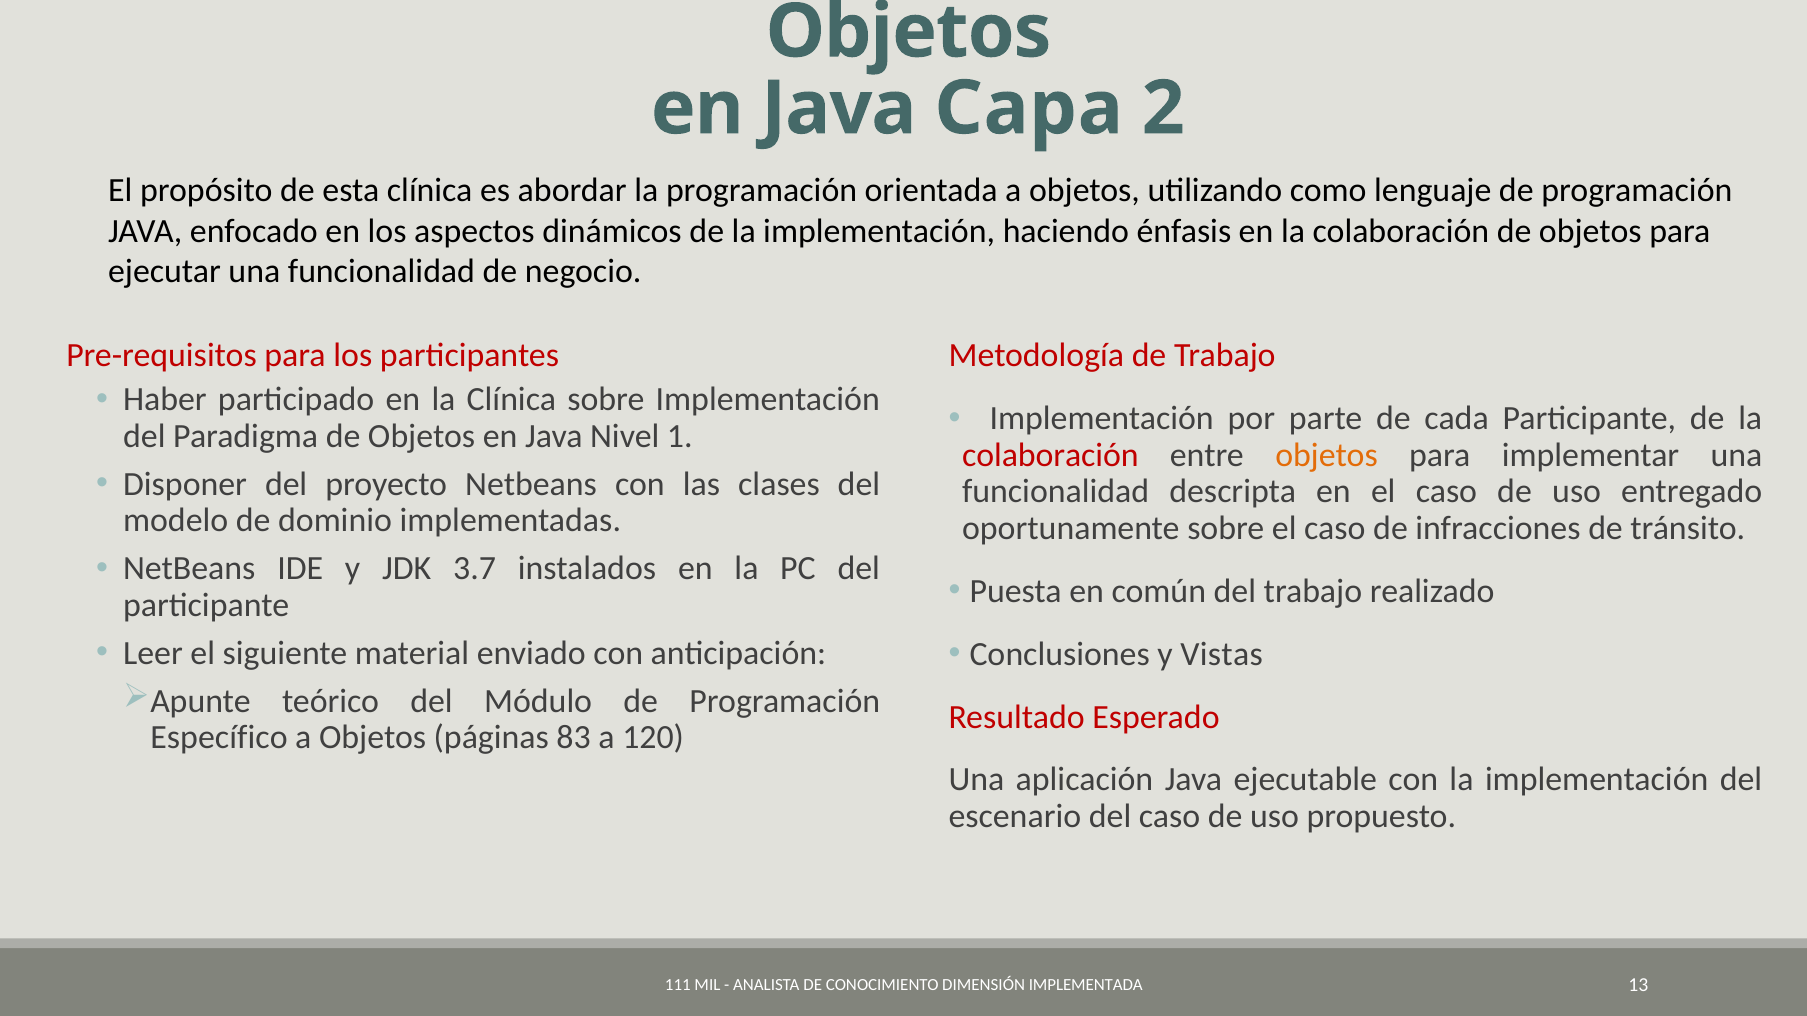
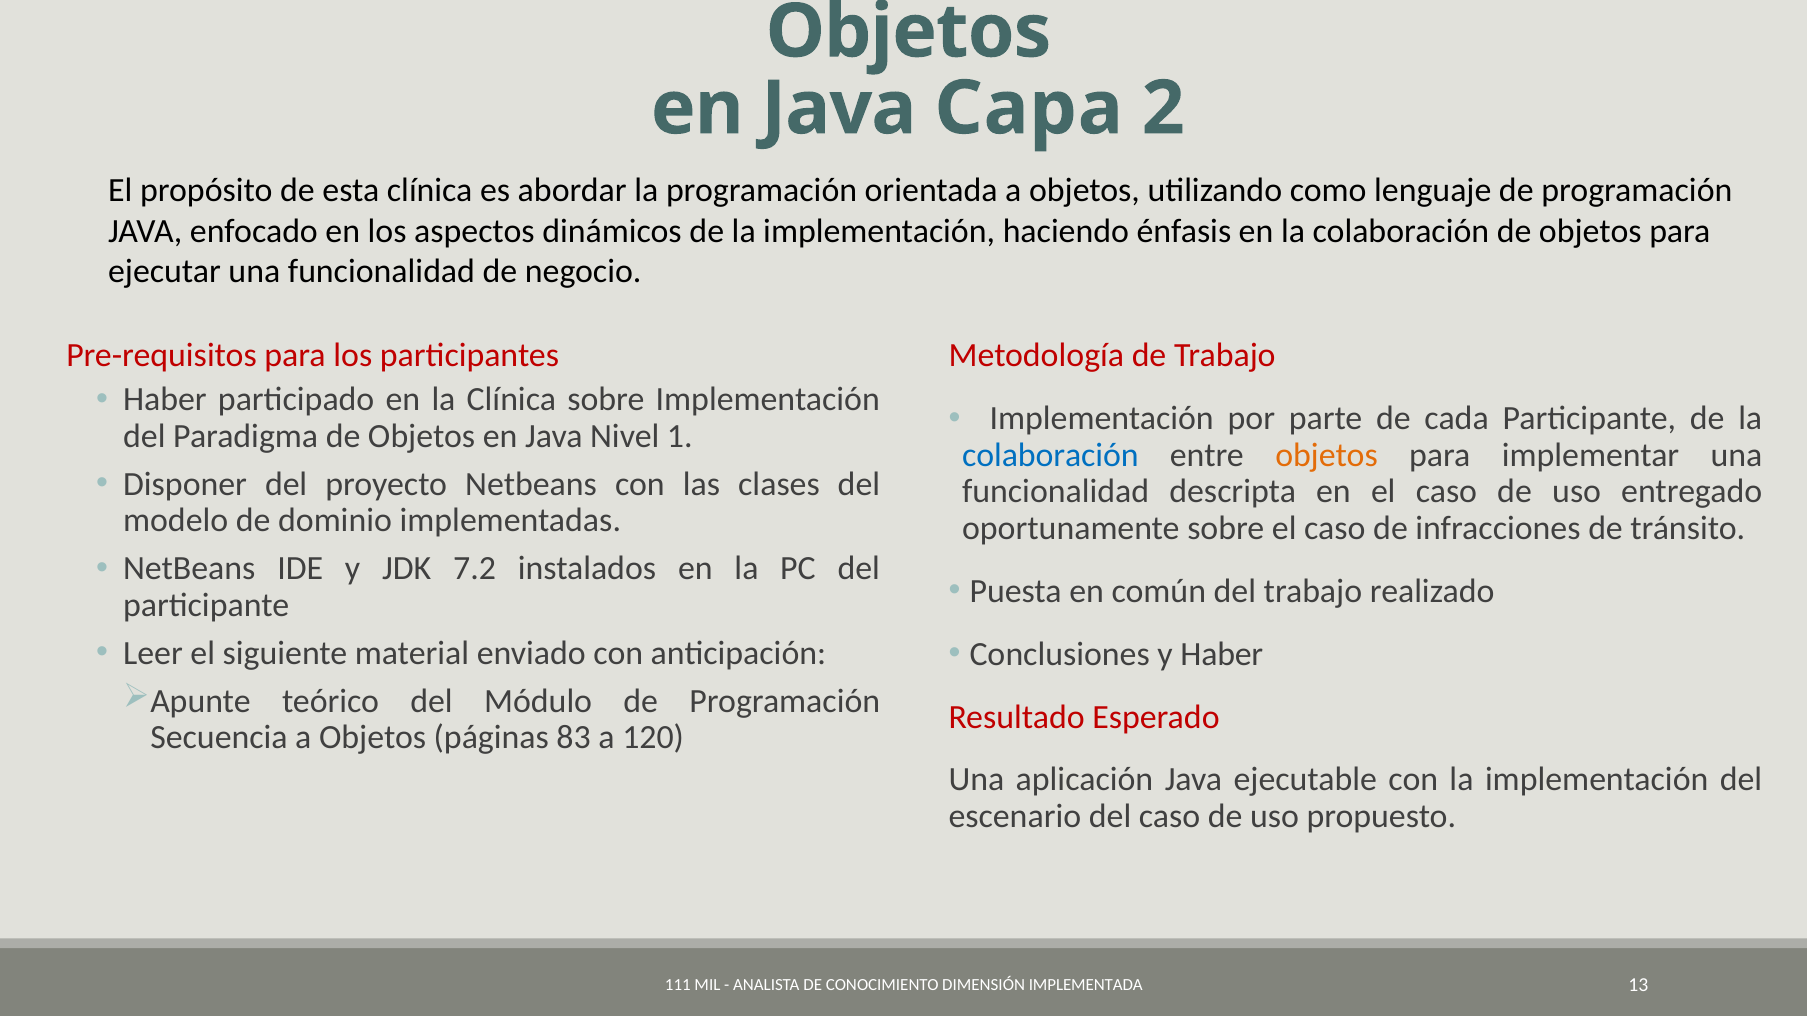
colaboración colour: red -> blue (1050, 455)
3.7: 3.7 -> 7.2 (475, 569)
y Vistas: Vistas -> Haber (1222, 654)
Específico: Específico -> Secuencia (219, 738)
